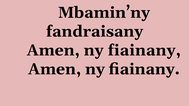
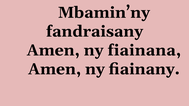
fiainany: fiainany -> fiainana (144, 50)
